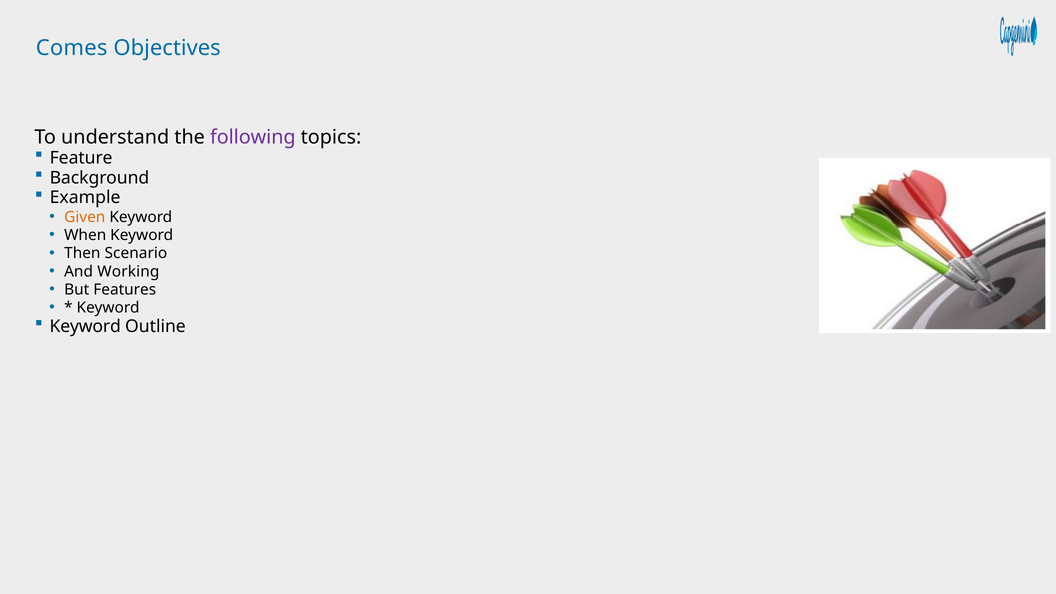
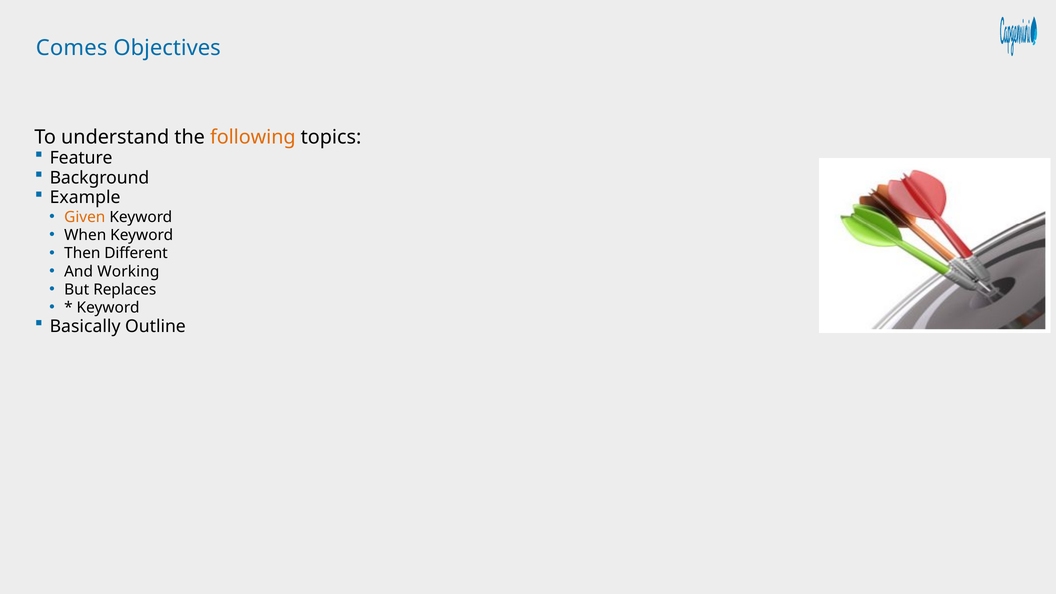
following colour: purple -> orange (253, 137)
Scenario: Scenario -> Different (136, 253)
Features: Features -> Replaces (125, 290)
Keyword: Keyword -> Basically (85, 326)
